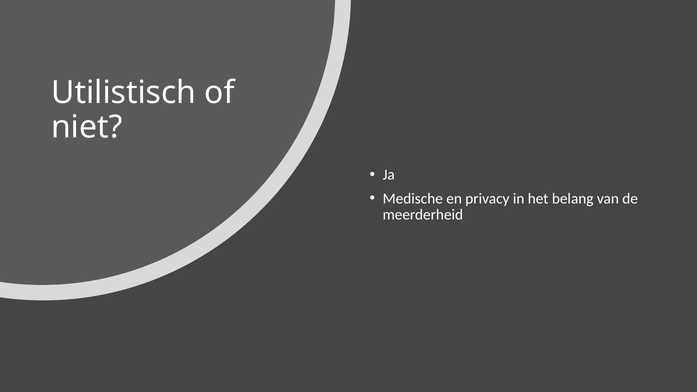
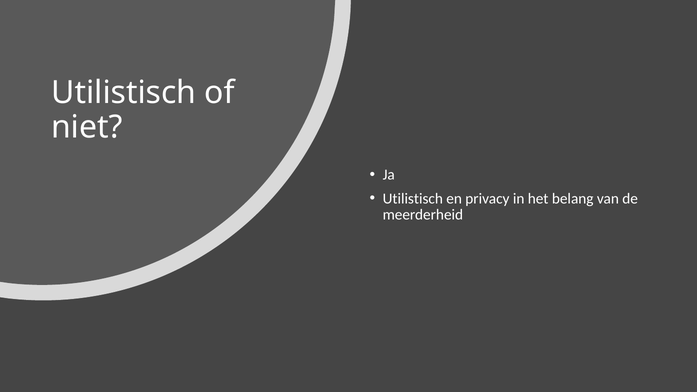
Medische: Medische -> Utilistisch (413, 199)
